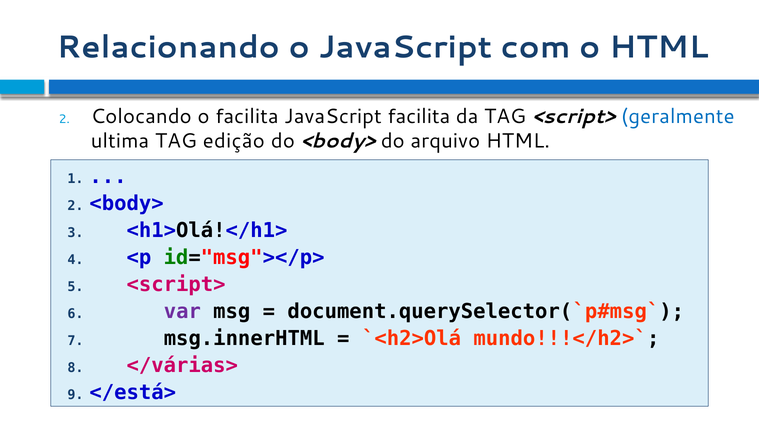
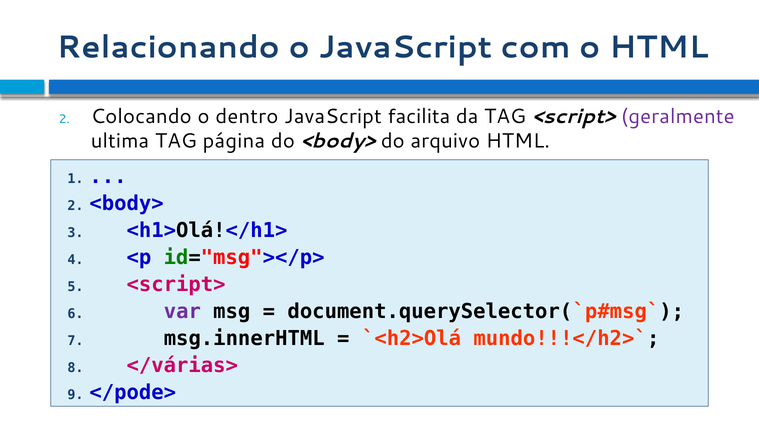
o facilita: facilita -> dentro (247, 116)
geralmente colour: blue -> purple (678, 116)
edição: edição -> página (234, 141)
</está>: </está> -> </pode> (133, 392)
